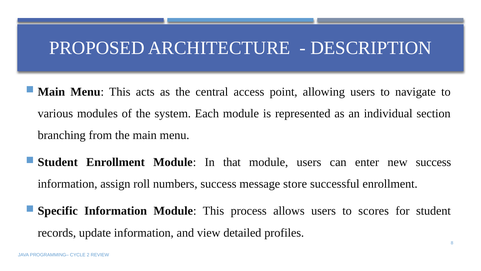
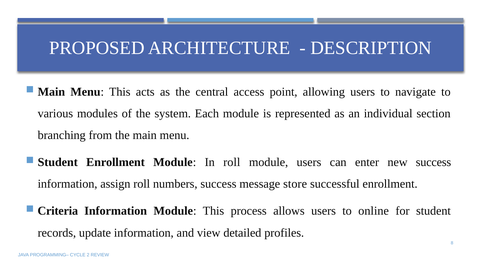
In that: that -> roll (232, 162)
Specific: Specific -> Criteria (58, 211)
scores: scores -> online (374, 211)
